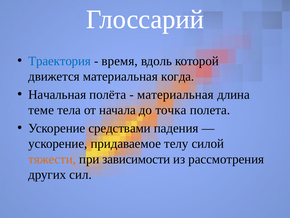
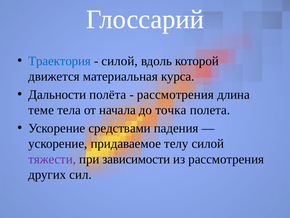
время: время -> силой (120, 61)
когда: когда -> курса (178, 76)
Начальная: Начальная -> Дальности (57, 94)
материальная: материальная -> рассмотрения (175, 94)
тяжести colour: orange -> purple (52, 159)
